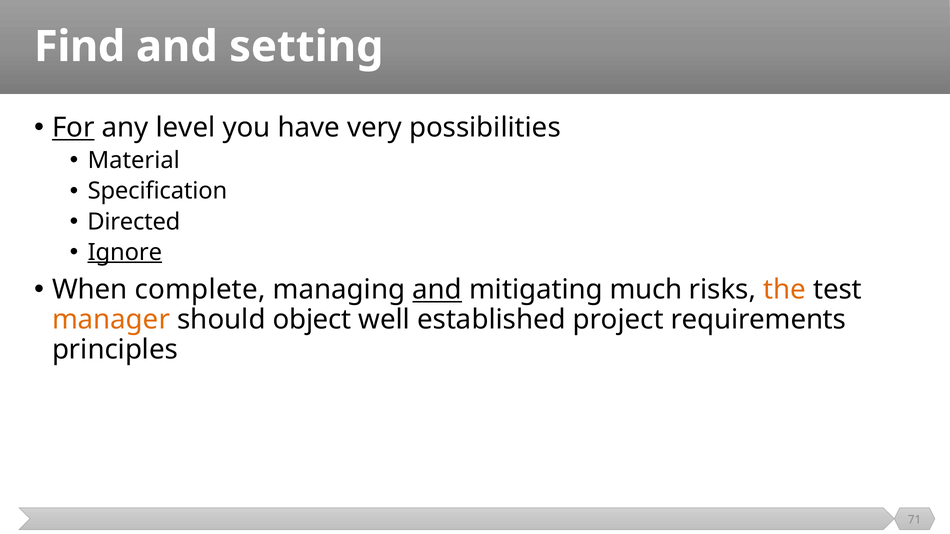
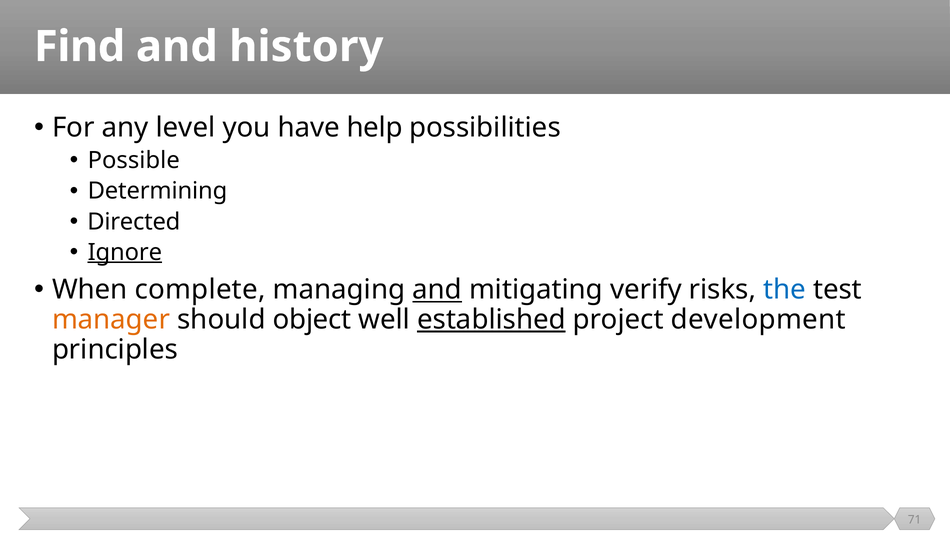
setting: setting -> history (306, 47)
For underline: present -> none (73, 128)
very: very -> help (375, 128)
Material: Material -> Possible (134, 161)
Specification: Specification -> Determining (157, 191)
much: much -> verify (646, 290)
the colour: orange -> blue (785, 290)
established underline: none -> present (491, 320)
requirements: requirements -> development (758, 320)
